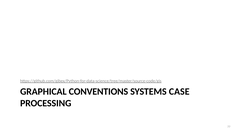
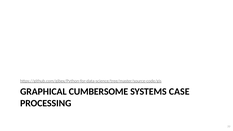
CONVENTIONS: CONVENTIONS -> CUMBERSOME (98, 92)
